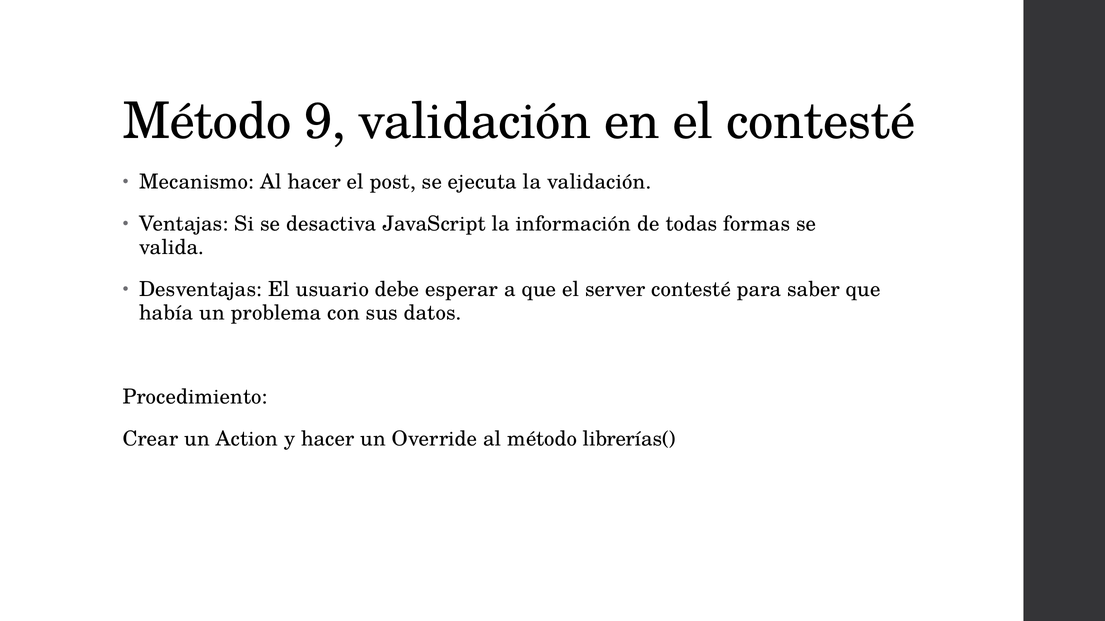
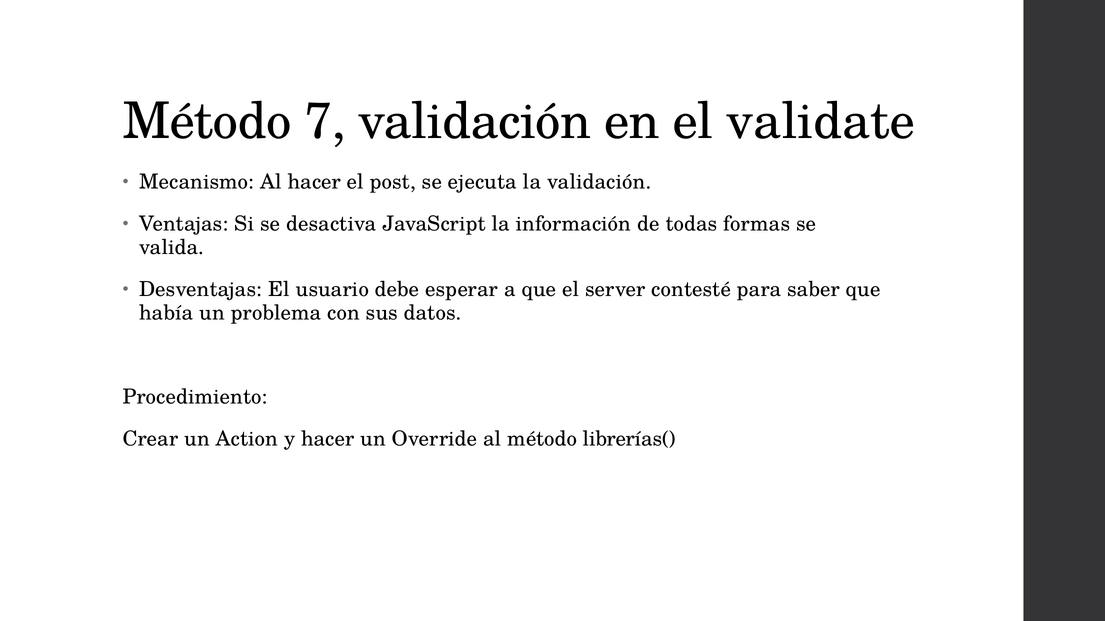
9: 9 -> 7 (325, 121)
el contesté: contesté -> validate (821, 121)
